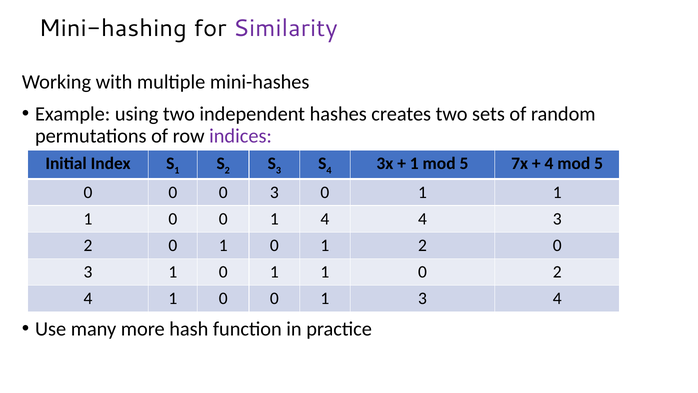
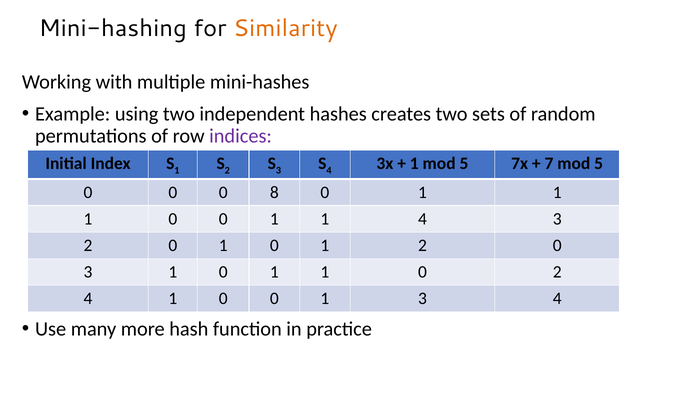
Similarity colour: purple -> orange (285, 28)
4: 4 -> 7 (549, 163)
0 0 3: 3 -> 8 (274, 192)
0 0 1 4: 4 -> 1 (325, 219)
